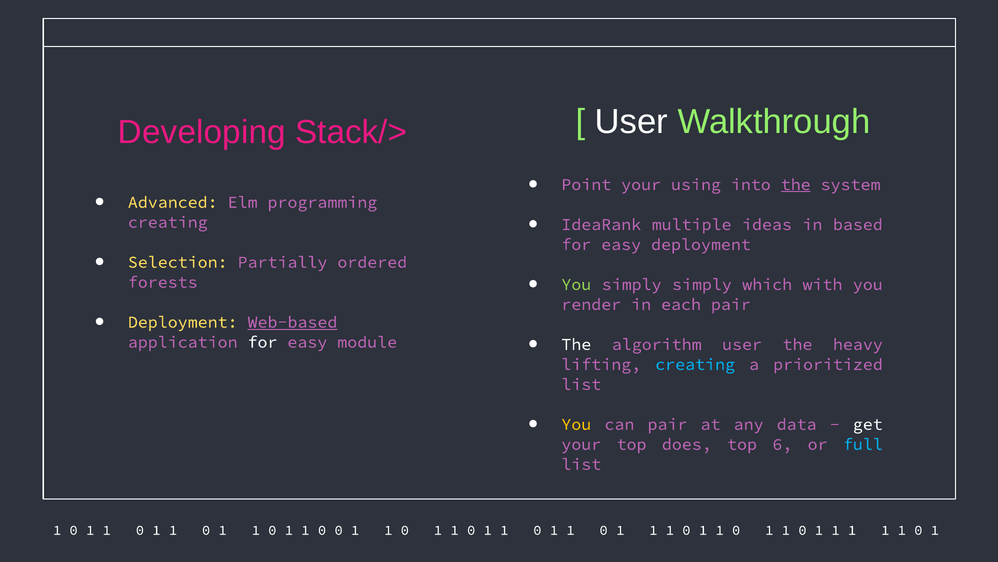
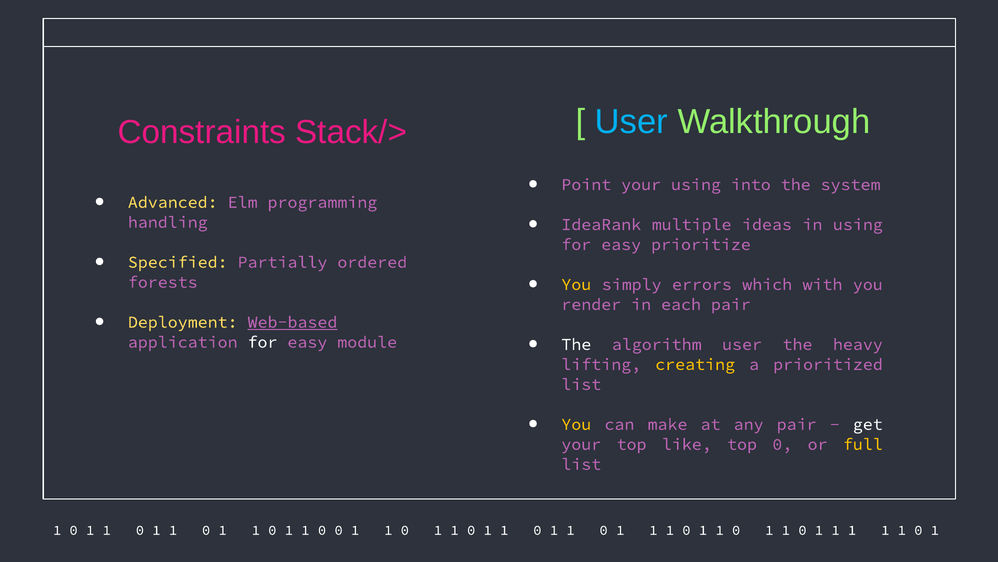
User colour: white -> light blue (631, 122)
Developing: Developing -> Constraints (202, 132)
the underline: present -> none (796, 184)
creating: creating -> handling (168, 222)
in based: based -> using (858, 224)
easy deployment: deployment -> prioritize (701, 244)
Selection: Selection -> Specified (178, 262)
You colour: light green -> yellow (576, 284)
simply simply: simply -> errors (702, 284)
creating colour: light blue -> yellow (695, 364)
can pair: pair -> make (667, 424)
any data: data -> pair (797, 424)
does: does -> like (687, 444)
top 6: 6 -> 0 (782, 444)
full colour: light blue -> yellow (863, 444)
